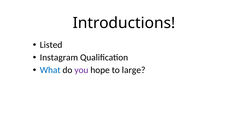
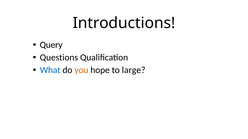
Listed: Listed -> Query (51, 45)
Instagram: Instagram -> Questions (59, 58)
you colour: purple -> orange (81, 70)
